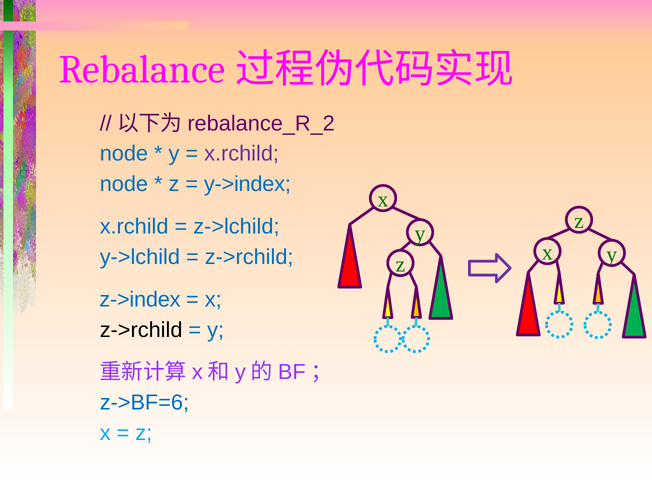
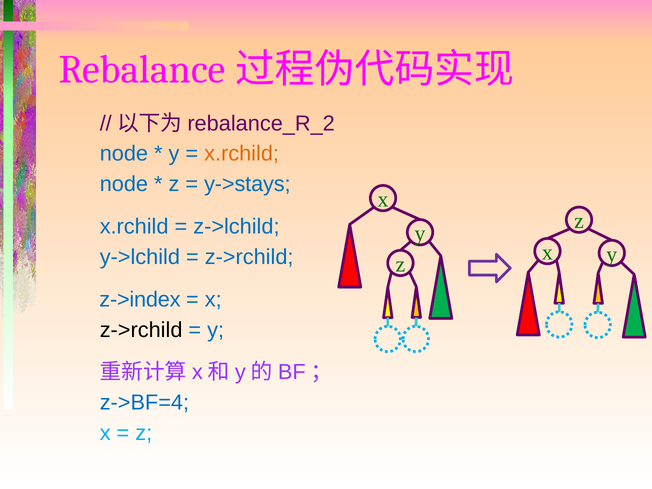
x.rchild colour: purple -> orange (242, 154)
y->index: y->index -> y->stays (247, 184)
z->BF=6: z->BF=6 -> z->BF=4 (144, 403)
